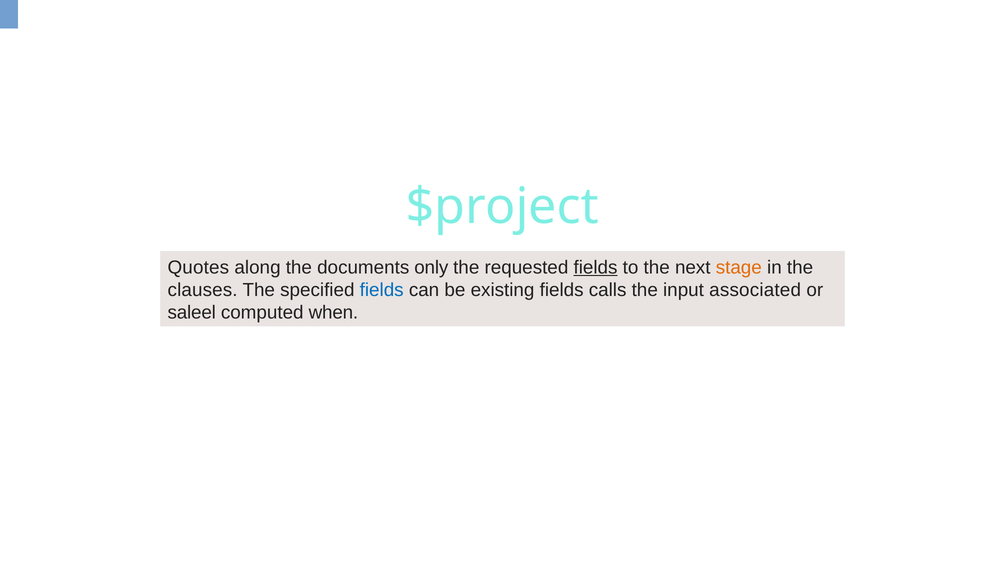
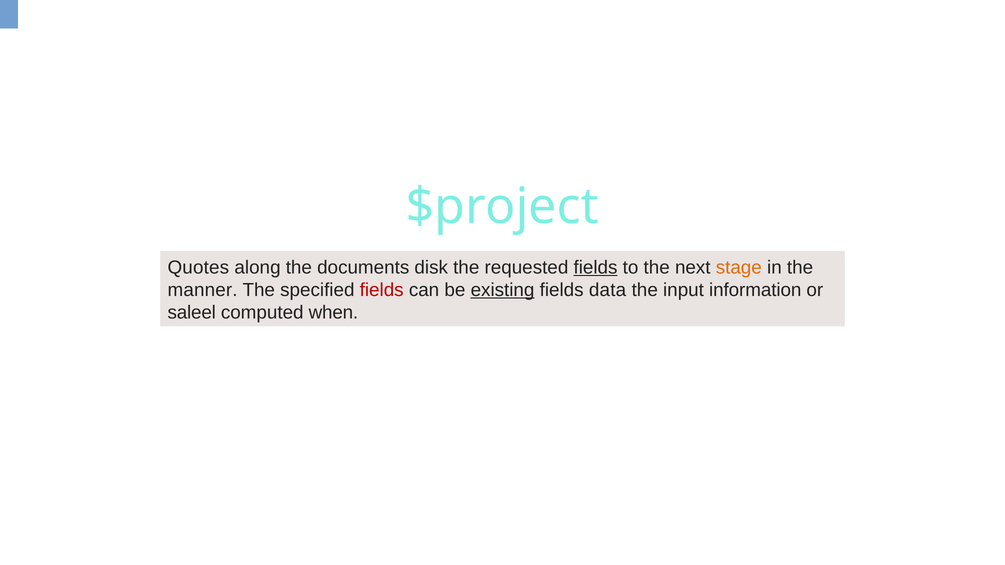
only: only -> disk (431, 268)
clauses: clauses -> manner (203, 290)
fields colour: blue -> red (382, 290)
existing underline: none -> present (503, 290)
calls: calls -> data (608, 290)
associated: associated -> information (755, 290)
